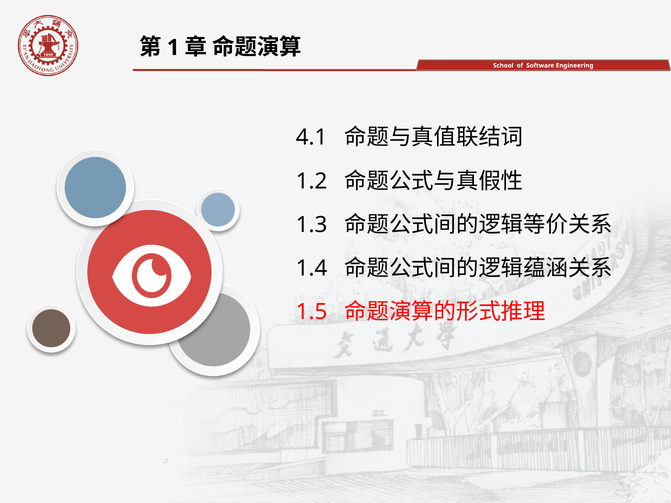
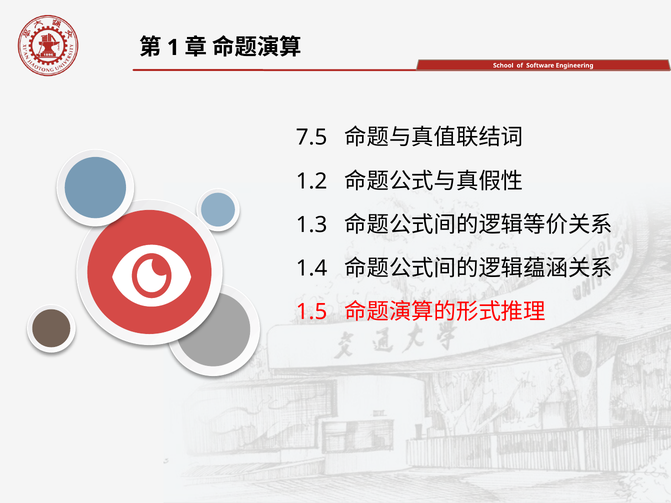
4.1: 4.1 -> 7.5 (312, 138)
